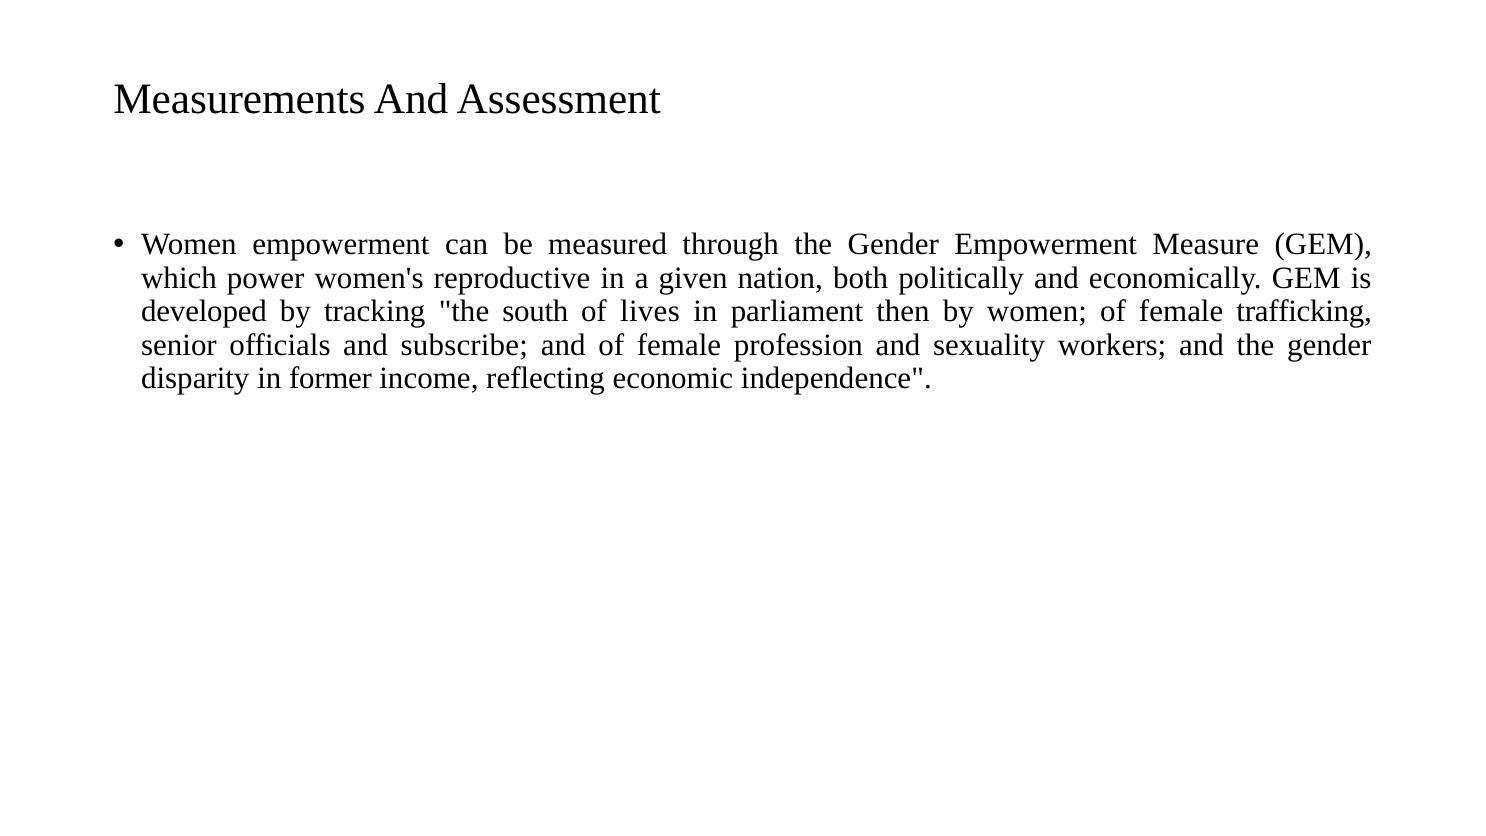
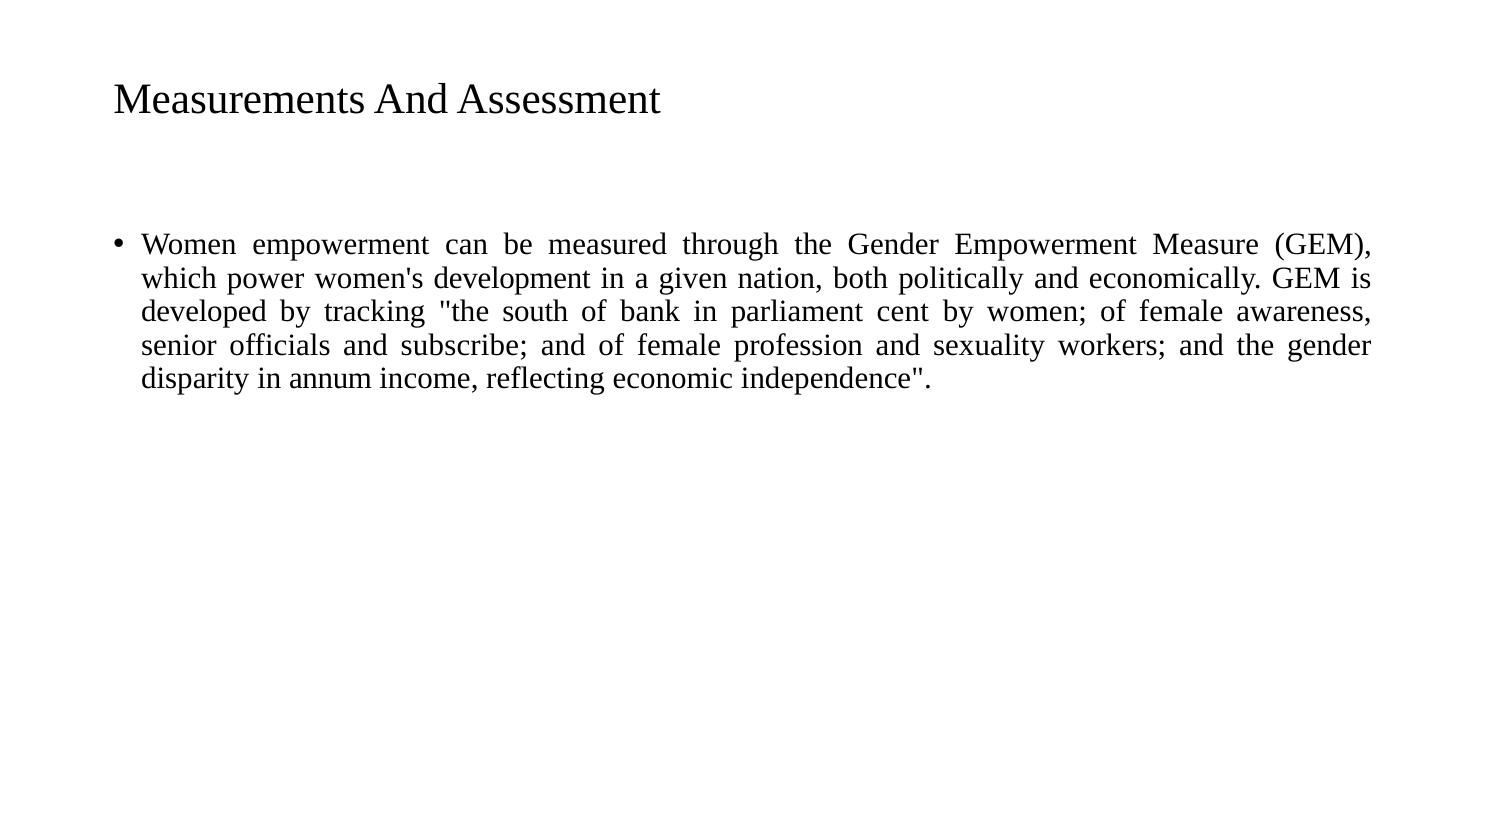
reproductive: reproductive -> development (512, 278)
lives: lives -> bank (650, 312)
then: then -> cent (903, 312)
trafficking: trafficking -> awareness (1304, 312)
former: former -> annum (331, 379)
